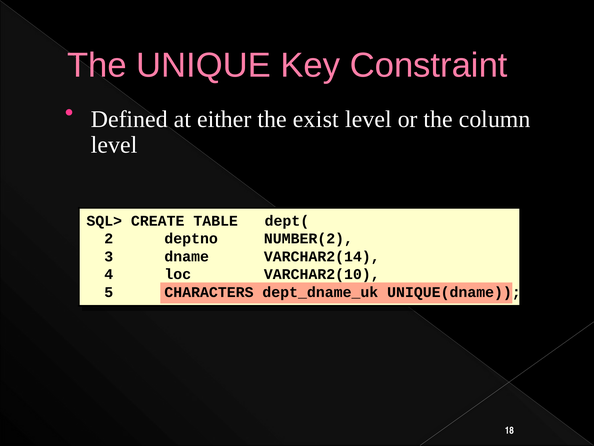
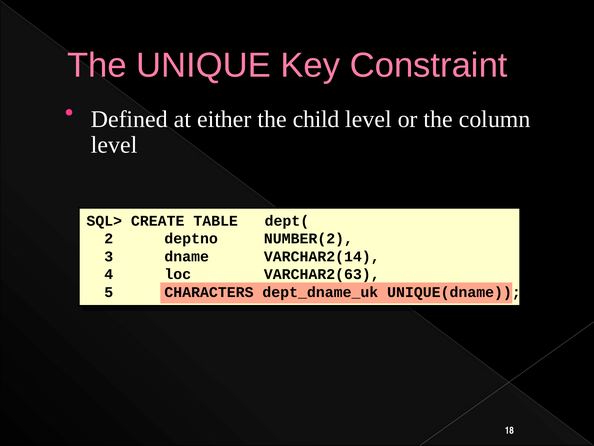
exist: exist -> child (316, 119)
VARCHAR2(10: VARCHAR2(10 -> VARCHAR2(63 (322, 274)
